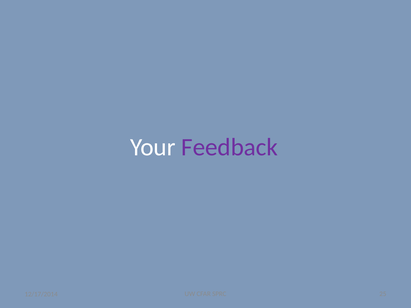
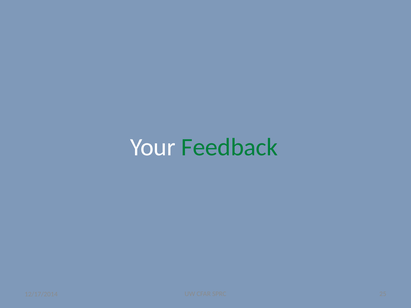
Feedback colour: purple -> green (230, 147)
